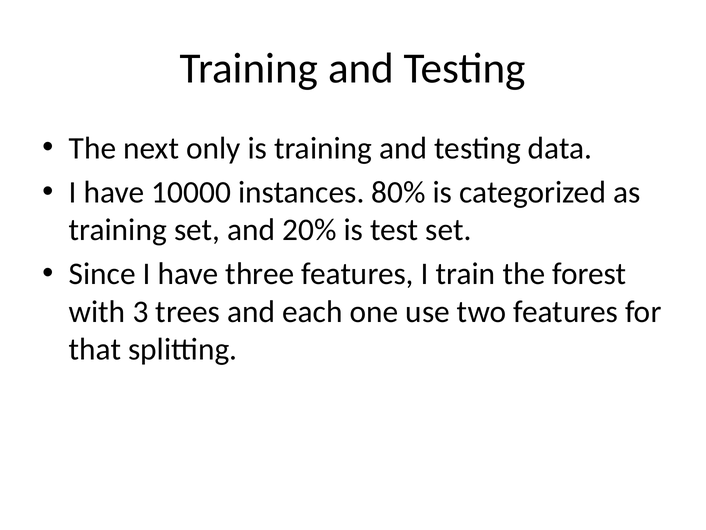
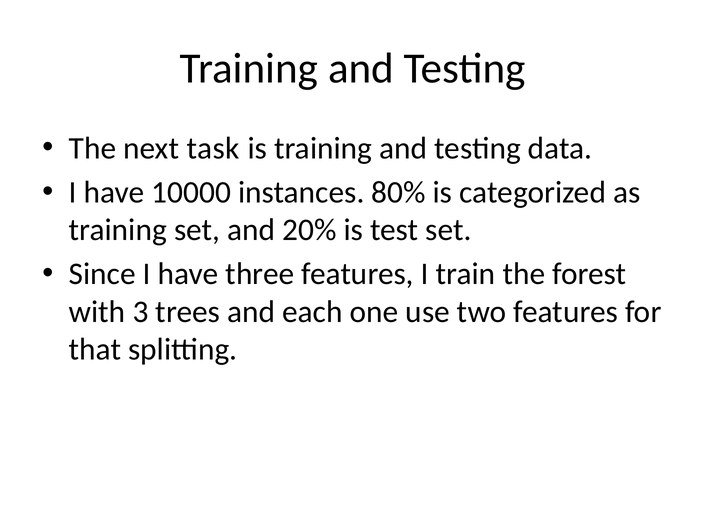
only: only -> task (213, 148)
